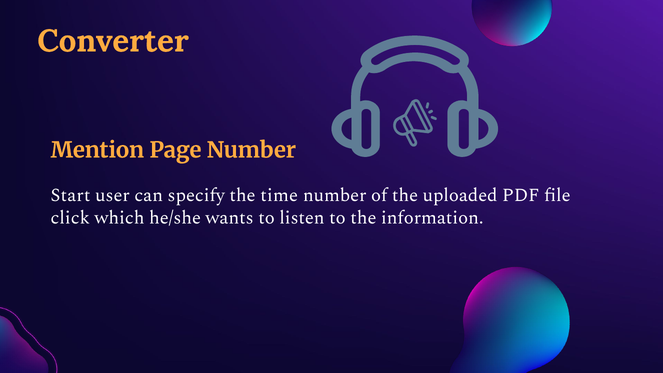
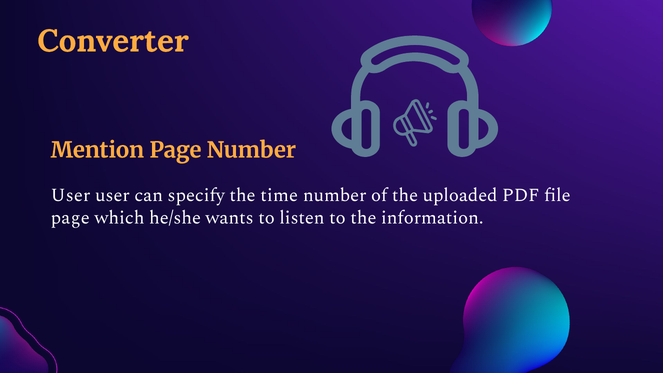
Start: Start -> User (71, 195)
click: click -> page (70, 217)
